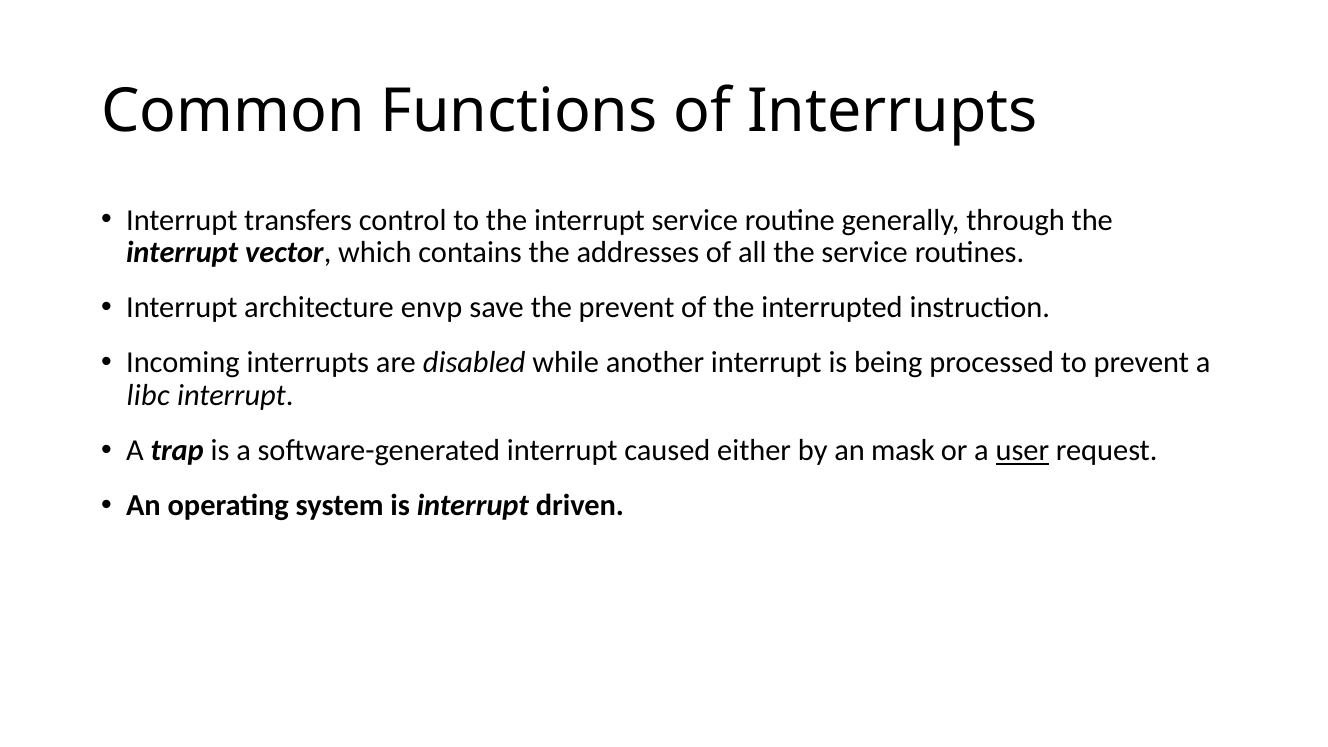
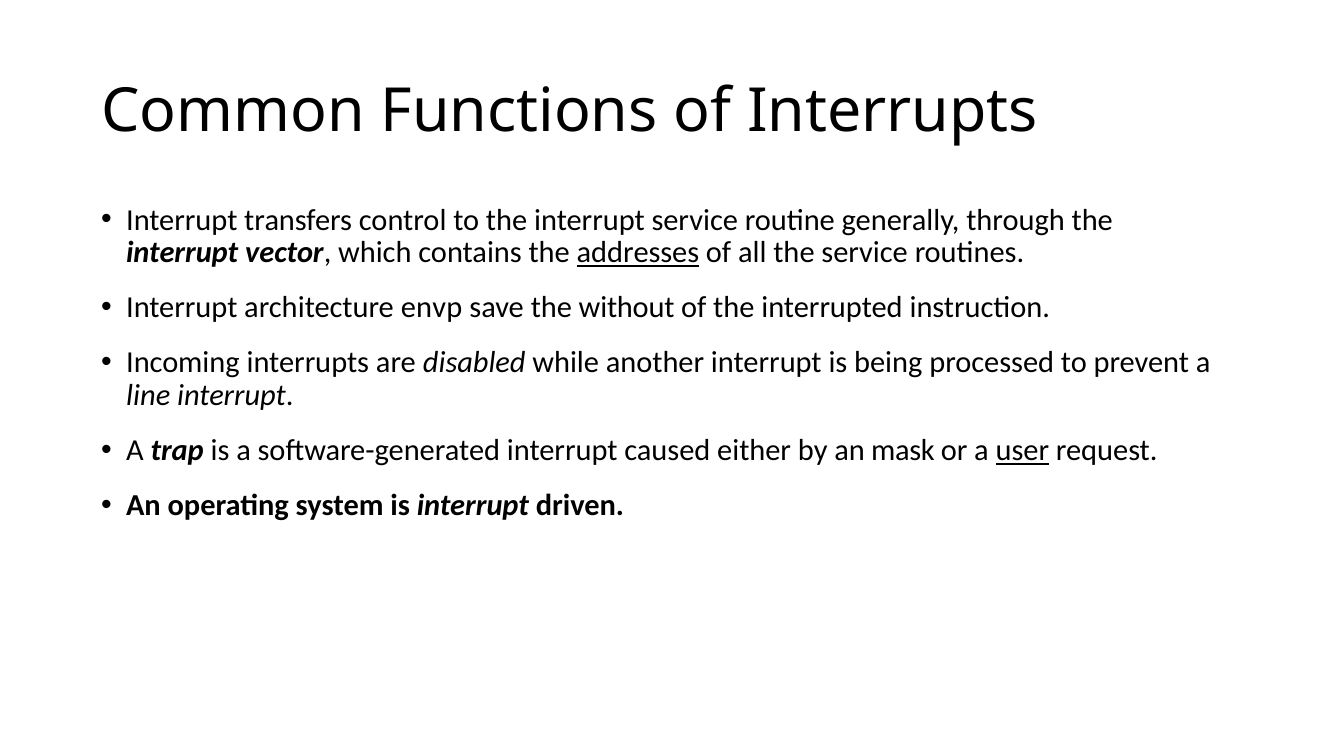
addresses underline: none -> present (638, 253)
the prevent: prevent -> without (627, 308)
libc: libc -> line (148, 396)
